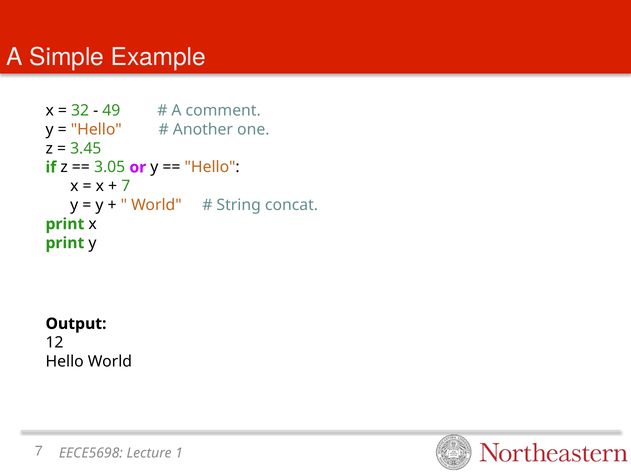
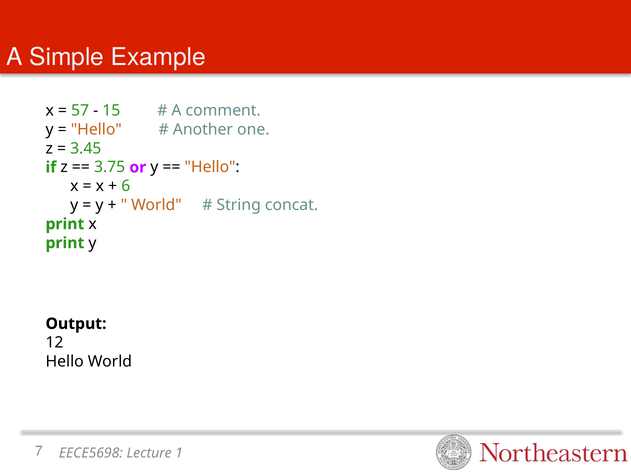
32: 32 -> 57 (80, 111)
49: 49 -> 15 (111, 111)
3.05: 3.05 -> 3.75 (110, 167)
7: 7 -> 6 (126, 186)
